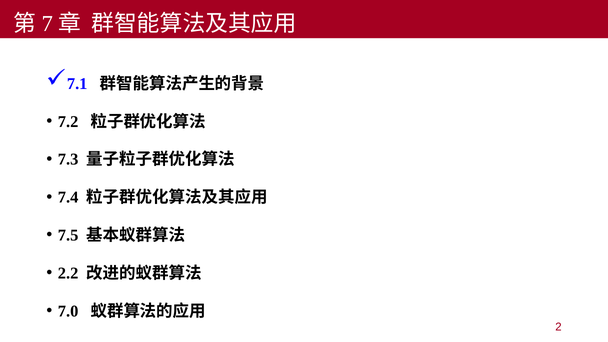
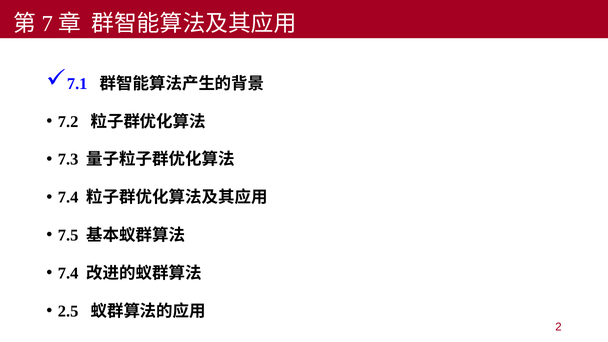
2.2: 2.2 -> 7.4 (68, 273)
7.0: 7.0 -> 2.5 (68, 311)
